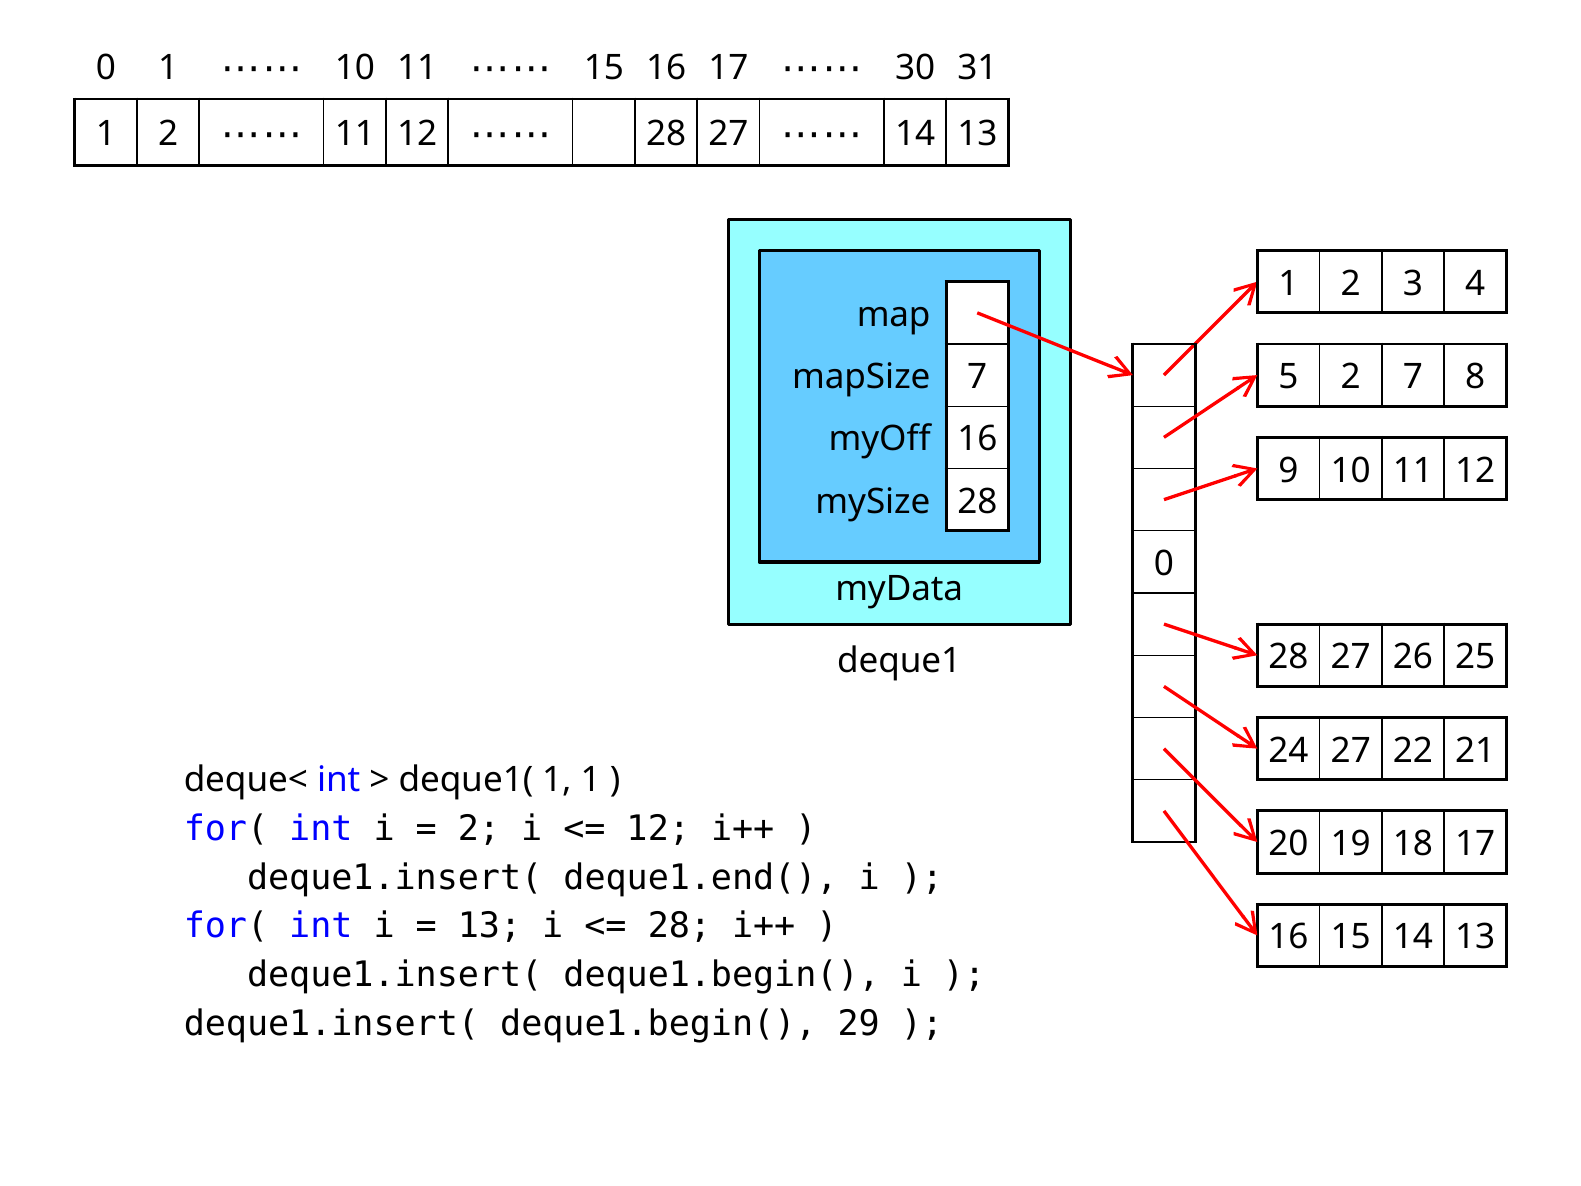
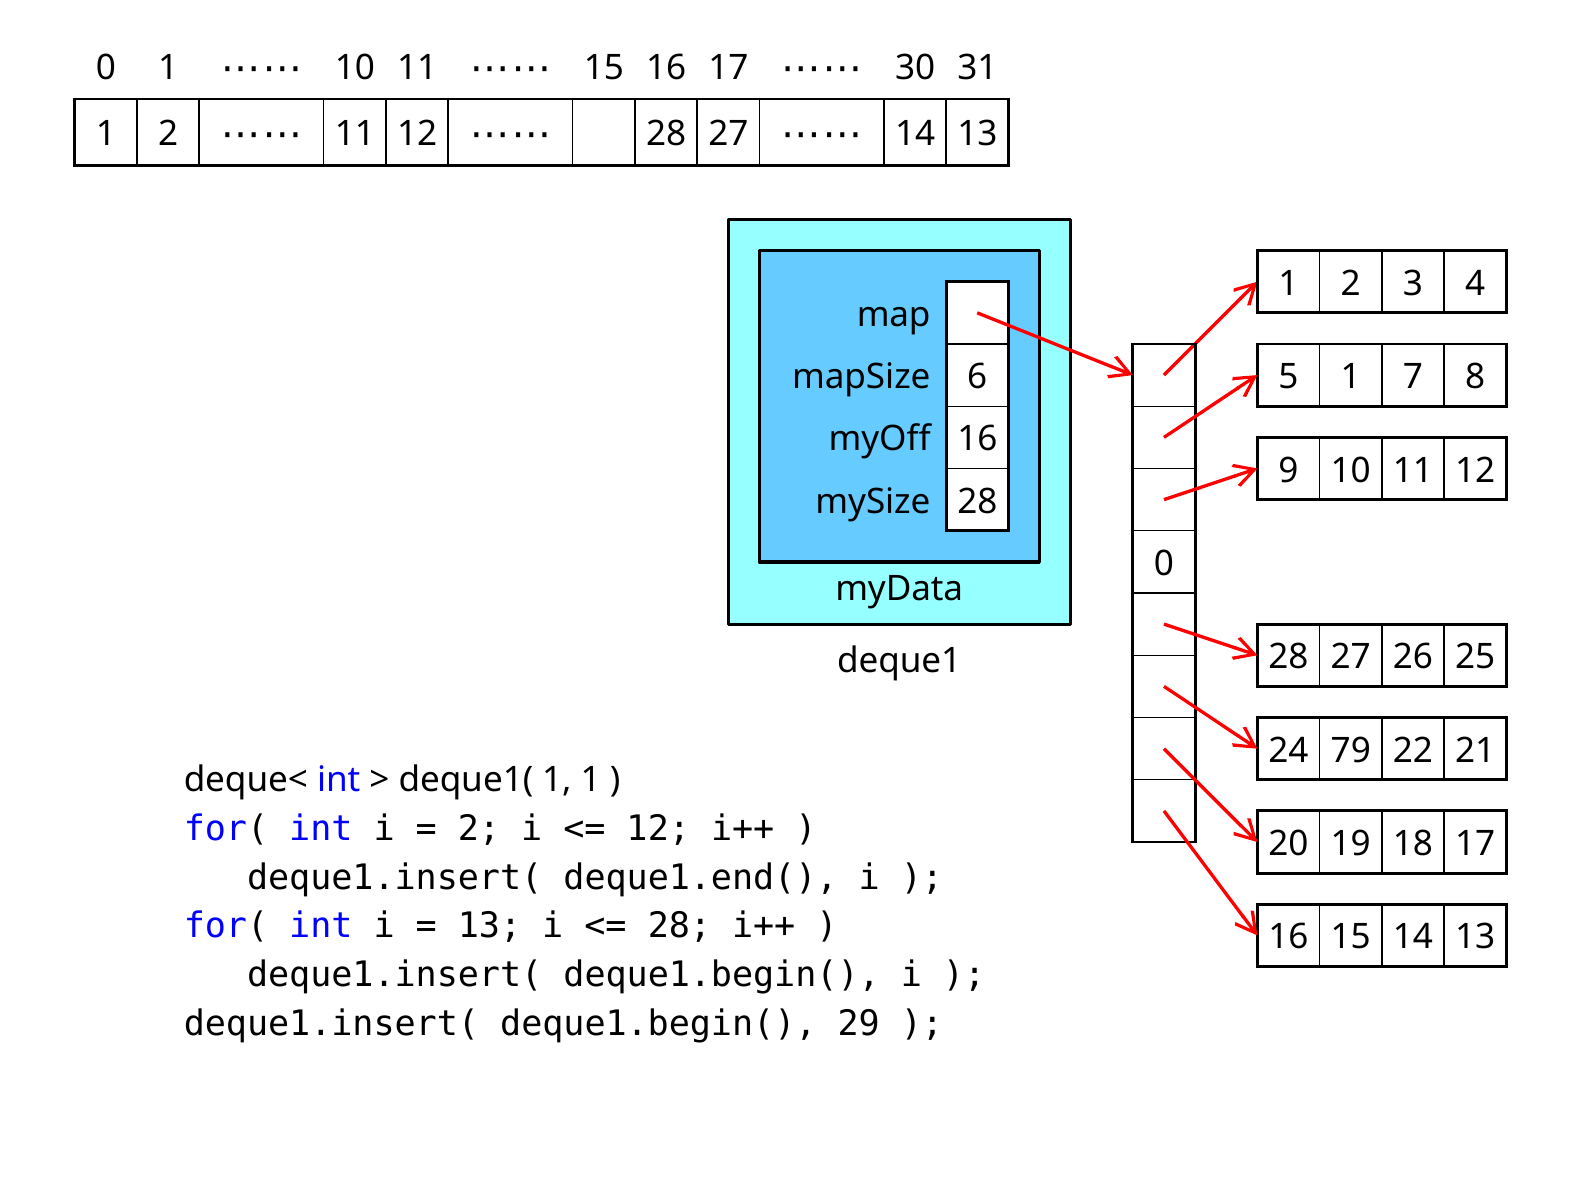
mapSize 7: 7 -> 6 (977, 377)
5 2: 2 -> 1 (1351, 377)
24 27: 27 -> 79 (1351, 750)
